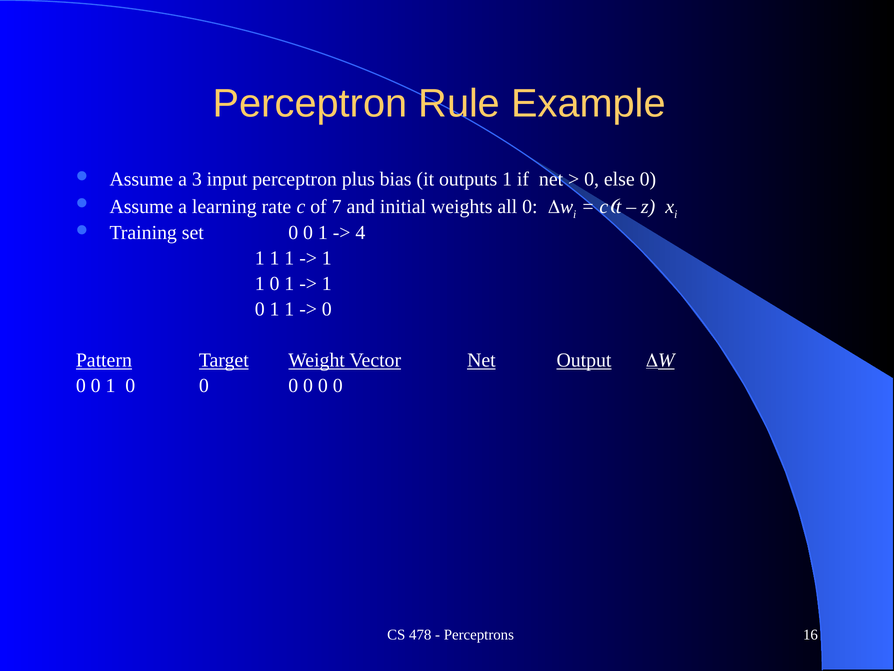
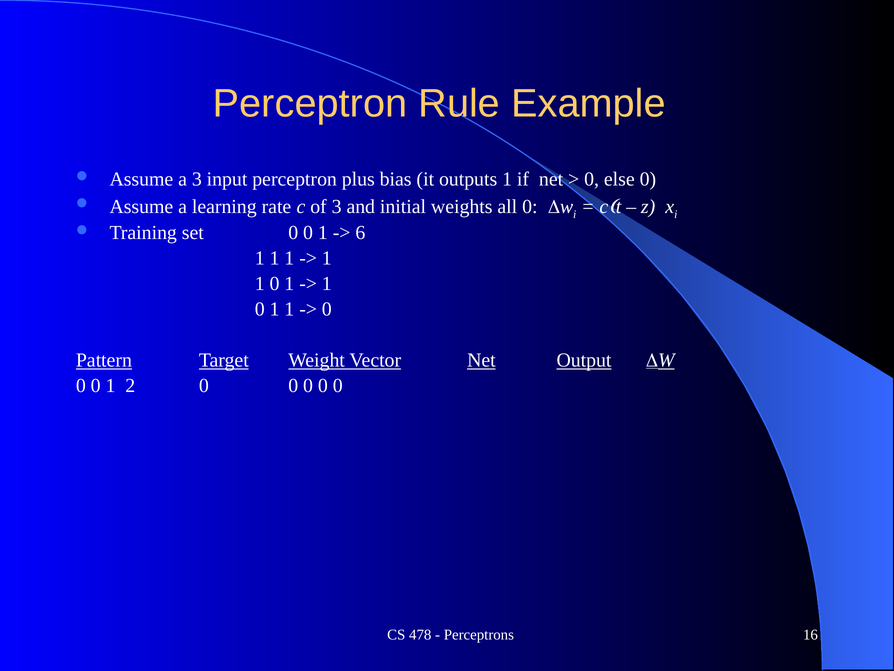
of 7: 7 -> 3 (337, 207)
4: 4 -> 6 (360, 233)
0 1 0: 0 -> 2 (130, 385)
